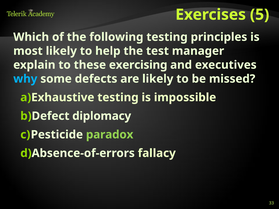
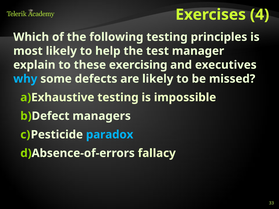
5: 5 -> 4 (260, 15)
diplomacy: diplomacy -> managers (102, 116)
paradox colour: light green -> light blue (110, 135)
